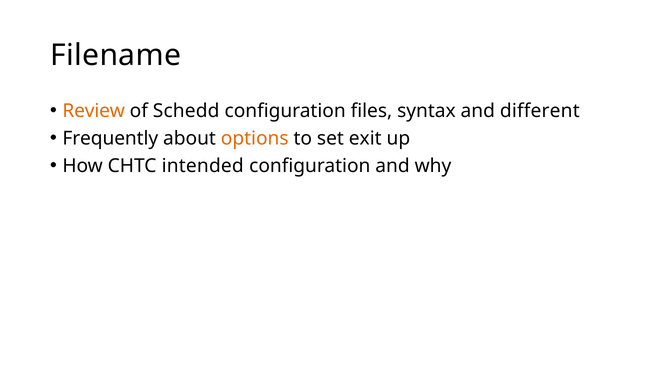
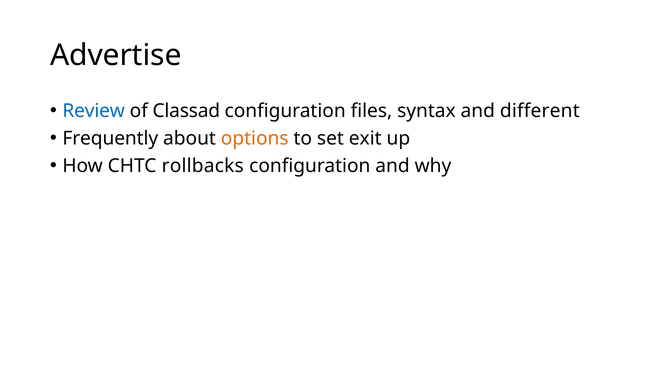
Filename: Filename -> Advertise (116, 55)
Review colour: orange -> blue (94, 111)
Schedd: Schedd -> Classad (186, 111)
intended: intended -> rollbacks (203, 166)
